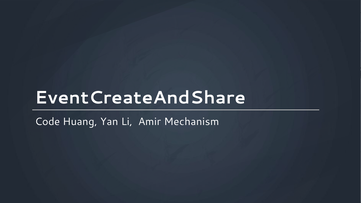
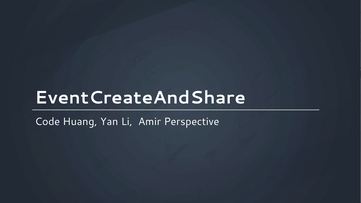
Mechanism: Mechanism -> Perspective (192, 122)
